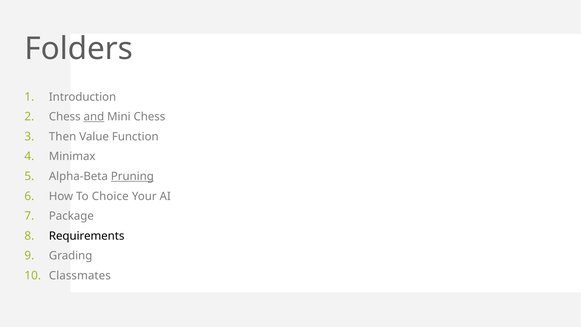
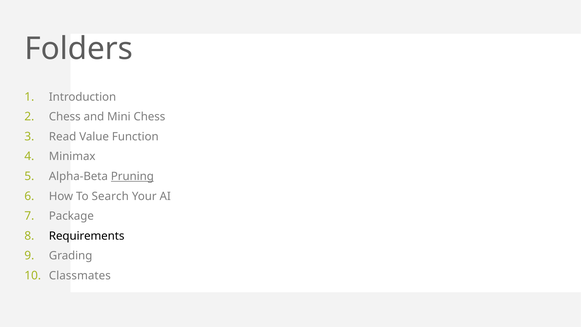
and underline: present -> none (94, 117)
Then: Then -> Read (63, 137)
Choice: Choice -> Search (110, 196)
